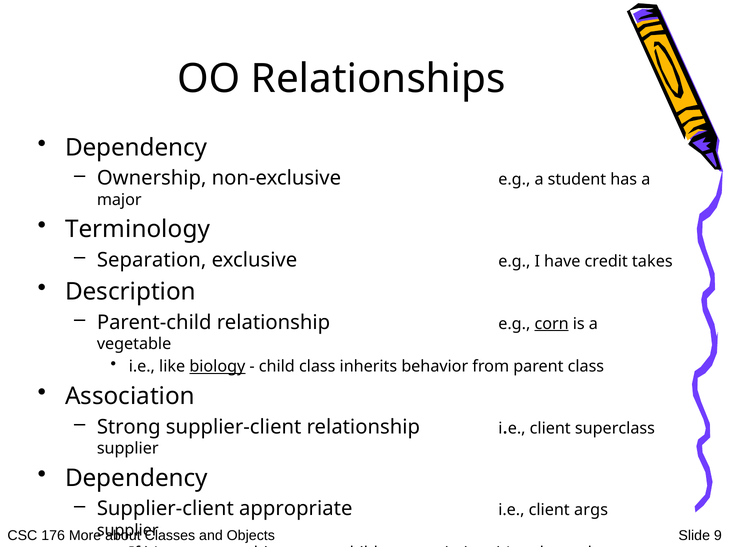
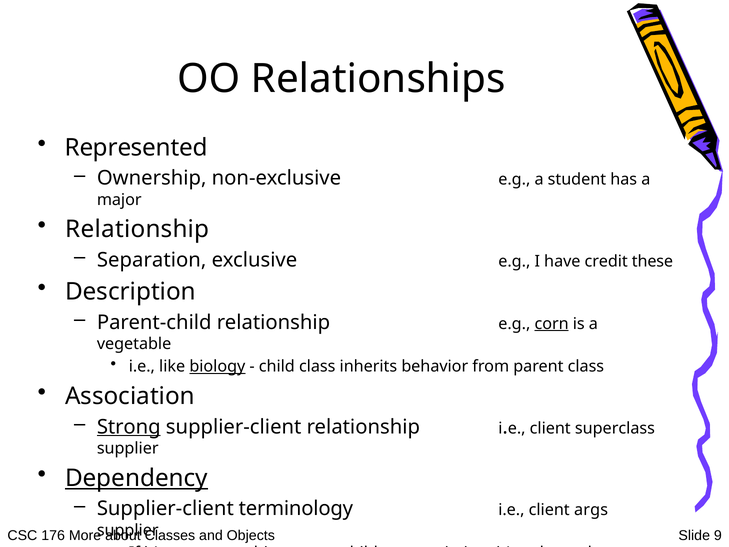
Dependency: Dependency -> Represented (136, 148)
Terminology: Terminology -> Relationship (137, 229)
takes: takes -> these (652, 261)
Strong underline: none -> present (129, 427)
Dependency underline: none -> present (136, 478)
appropriate: appropriate -> terminology (296, 508)
